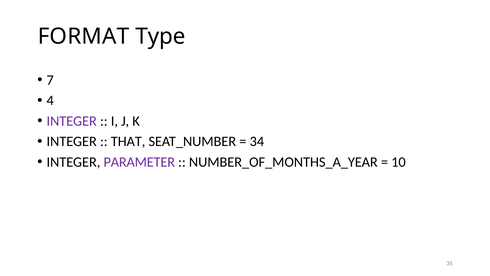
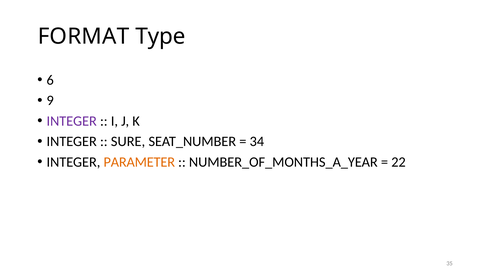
7: 7 -> 6 (50, 80)
4: 4 -> 9 (50, 100)
THAT: THAT -> SURE (128, 141)
PARAMETER colour: purple -> orange (139, 162)
10: 10 -> 22 (399, 162)
